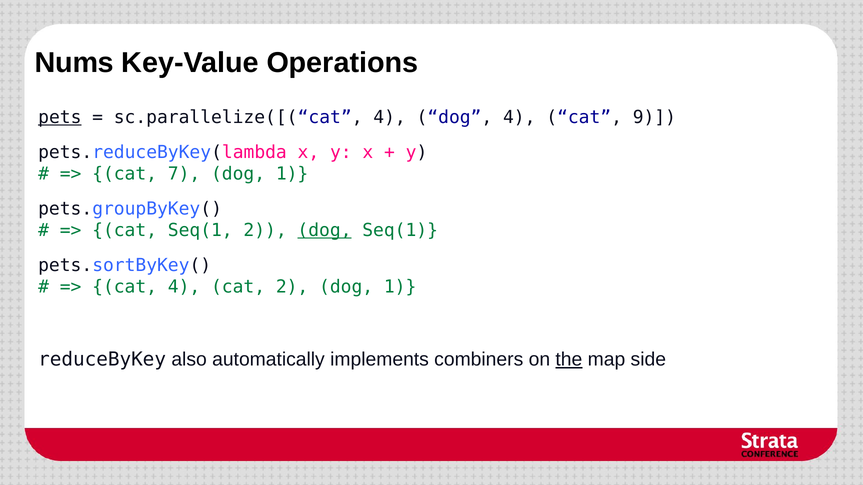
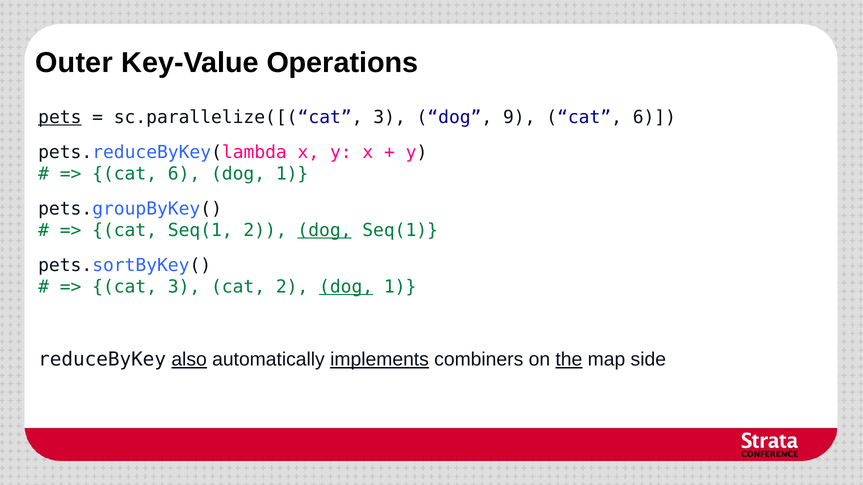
Nums: Nums -> Outer (74, 63)
sc.parallelize([(“cat 4: 4 -> 3 (390, 117)
dog 4: 4 -> 9 (519, 117)
9: 9 -> 6 (654, 117)
7: 7 -> 6 (184, 174)
cat 4: 4 -> 3 (184, 287)
dog underline: none -> present (346, 287)
also underline: none -> present (189, 360)
implements underline: none -> present (380, 360)
